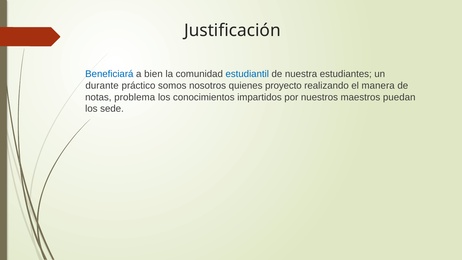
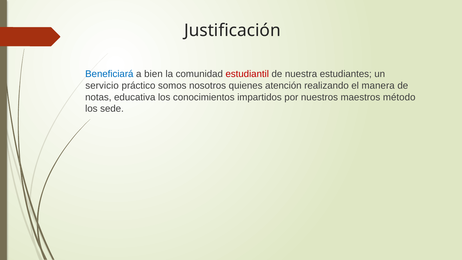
estudiantil colour: blue -> red (247, 74)
durante: durante -> servicio (102, 86)
proyecto: proyecto -> atención (283, 86)
problema: problema -> educativa (135, 97)
puedan: puedan -> método (399, 97)
